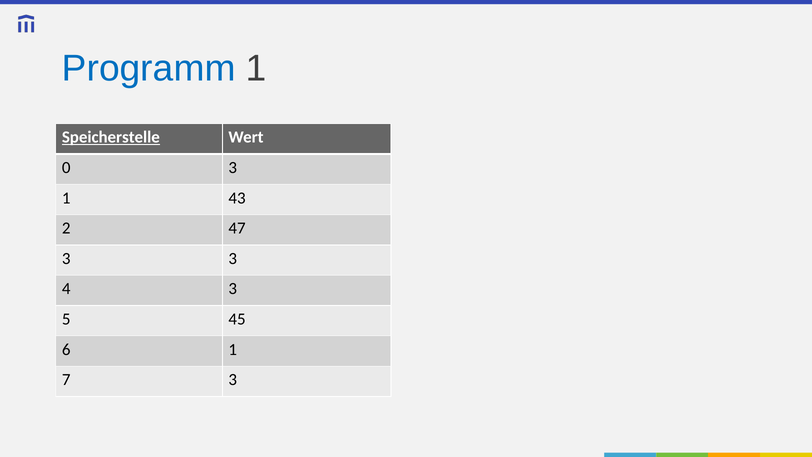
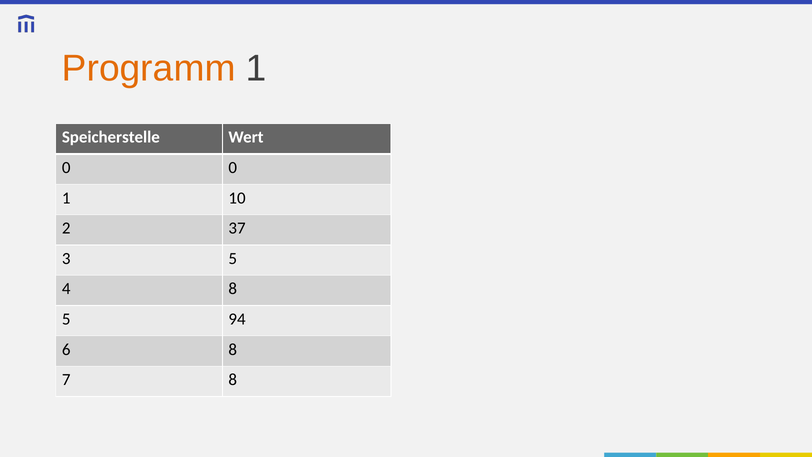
Programm colour: blue -> orange (149, 68)
Speicherstelle underline: present -> none (111, 137)
0 3: 3 -> 0 (233, 168)
43: 43 -> 10 (237, 198)
47: 47 -> 37 (237, 228)
3 3: 3 -> 5 (233, 258)
4 3: 3 -> 8 (233, 289)
45: 45 -> 94 (237, 319)
6 1: 1 -> 8 (233, 349)
7 3: 3 -> 8 (233, 380)
